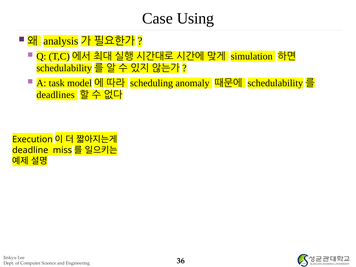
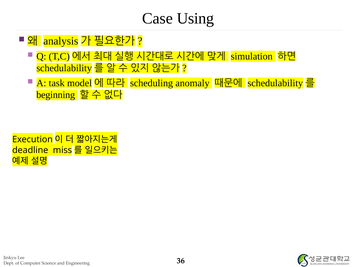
deadlines: deadlines -> beginning (56, 95)
